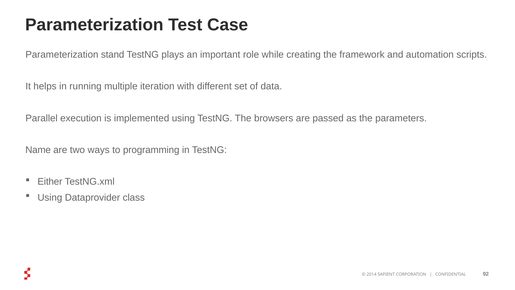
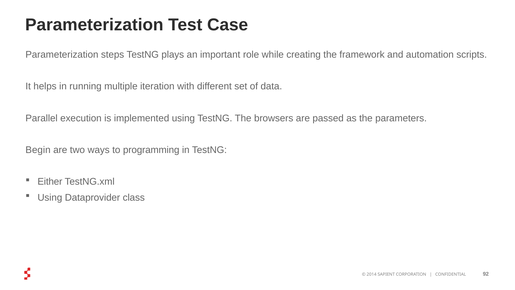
stand: stand -> steps (113, 55)
Name: Name -> Begin (38, 150)
